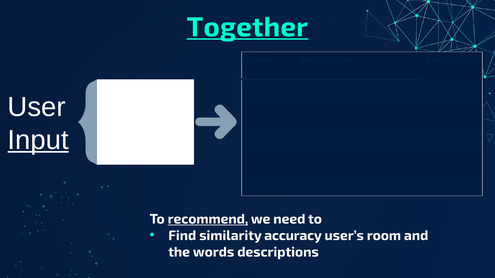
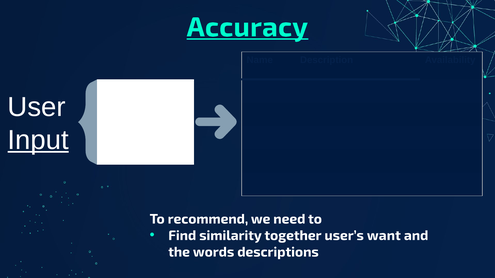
Together: Together -> Accuracy (247, 27)
recommend underline: present -> none (208, 219)
accuracy: accuracy -> together (293, 236)
room: room -> want (384, 236)
